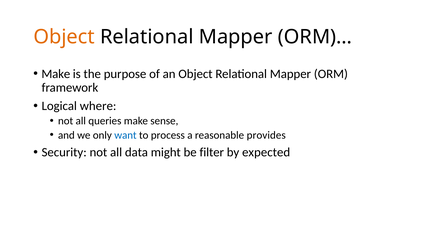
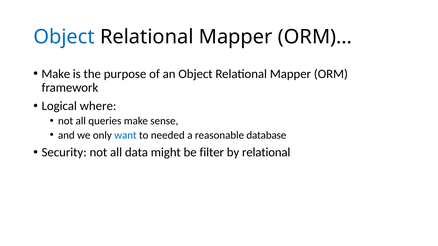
Object colour: orange -> blue (64, 37)
process: process -> needed (168, 135)
provides: provides -> database (266, 135)
by expected: expected -> relational (266, 153)
